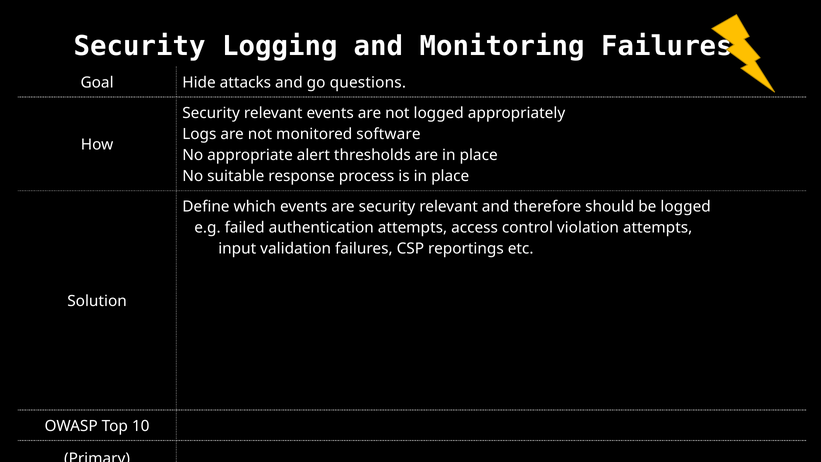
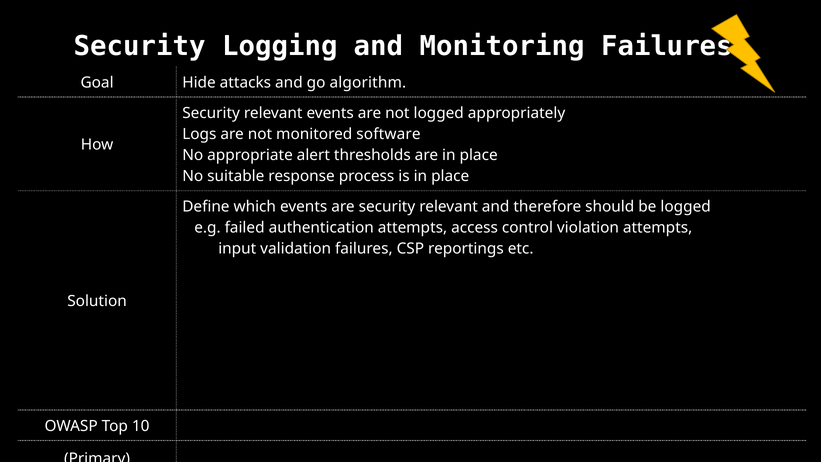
questions: questions -> algorithm (368, 83)
